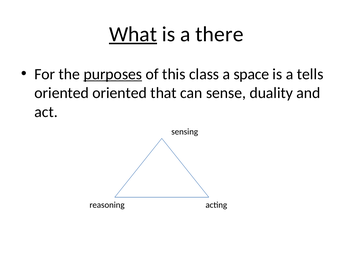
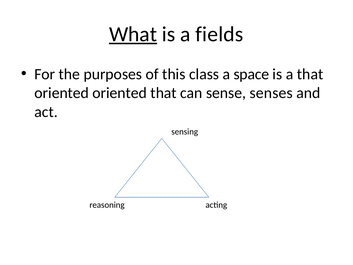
there: there -> fields (219, 34)
purposes underline: present -> none (113, 74)
a tells: tells -> that (310, 74)
duality: duality -> senses (271, 93)
